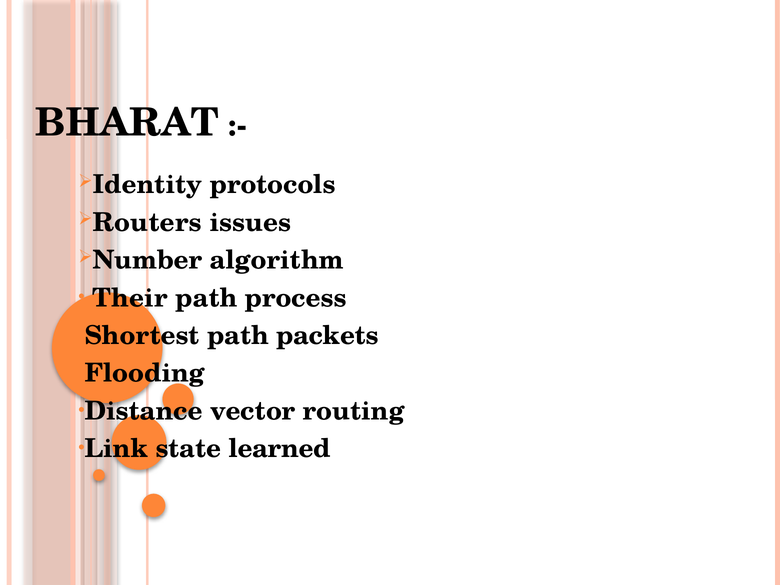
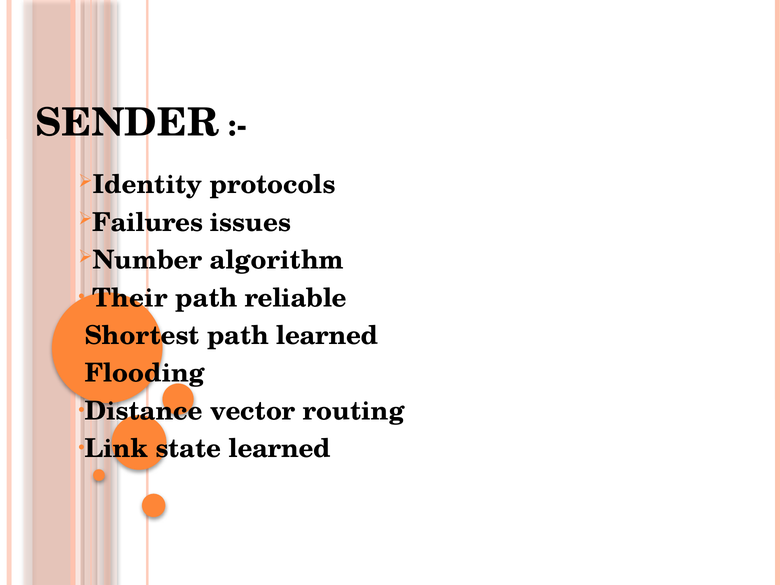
BHARAT: BHARAT -> SENDER (127, 123)
Routers: Routers -> Failures (148, 222)
process: process -> reliable (296, 298)
path packets: packets -> learned (327, 336)
